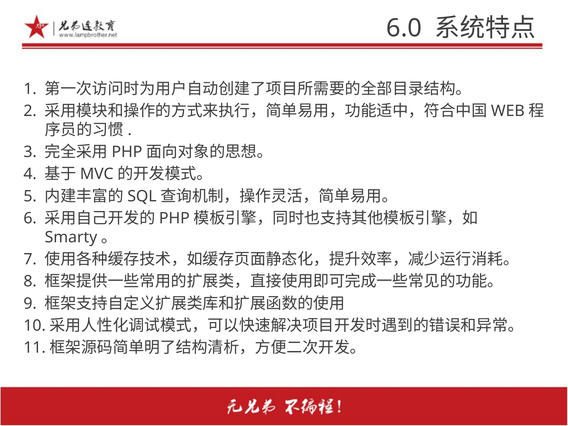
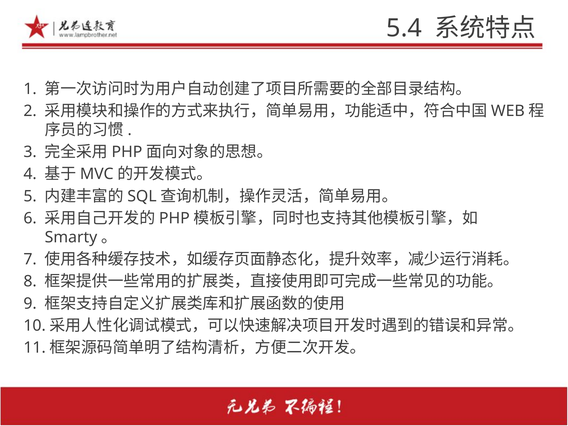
6.0: 6.0 -> 5.4 (404, 28)
